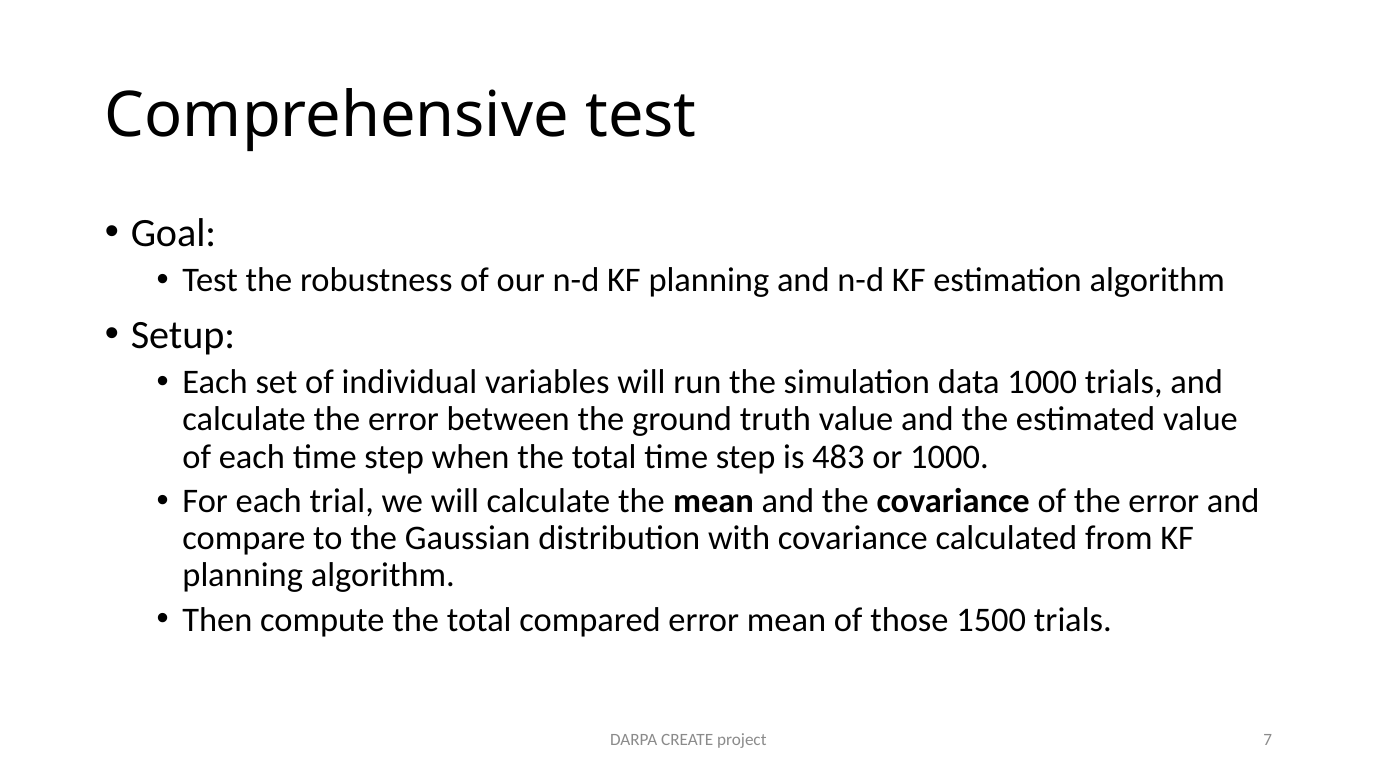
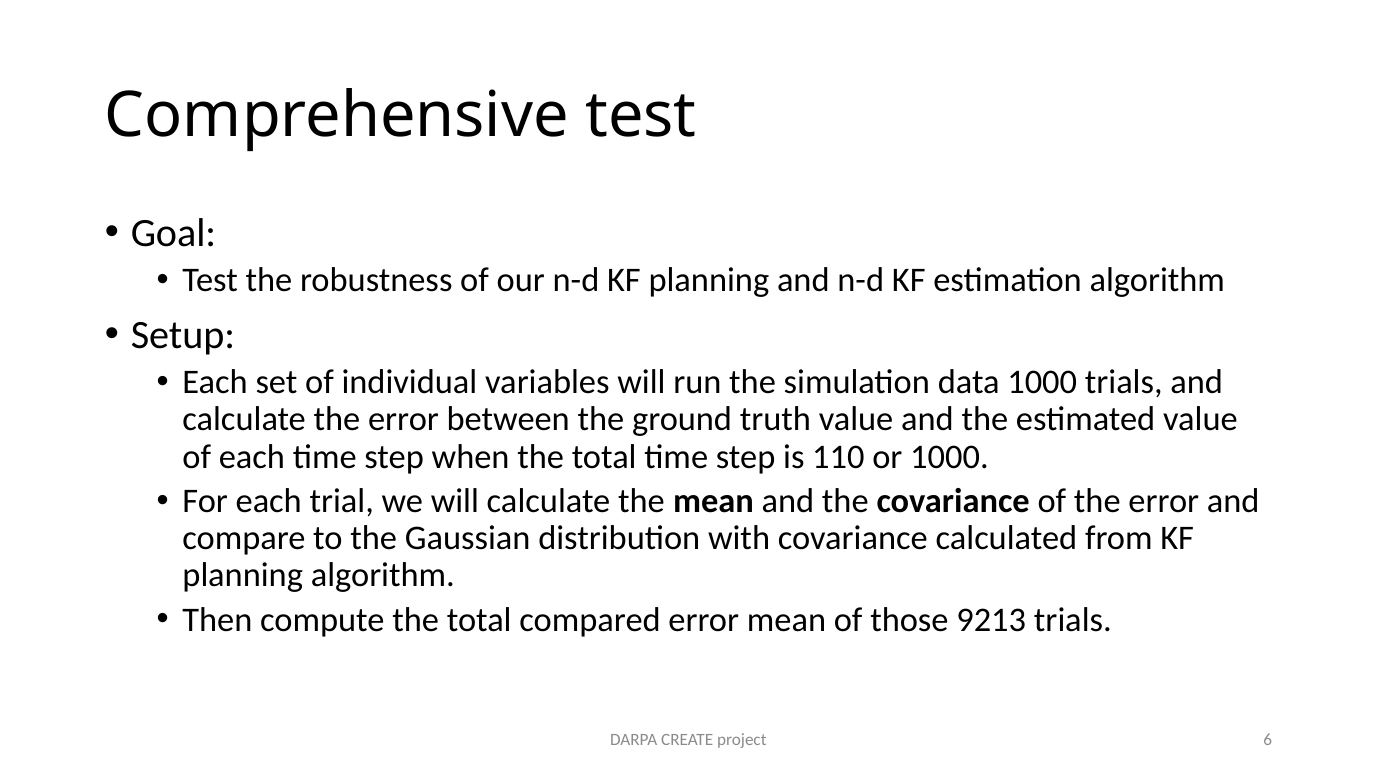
483: 483 -> 110 (838, 456)
1500: 1500 -> 9213 (991, 619)
7: 7 -> 6 (1268, 740)
